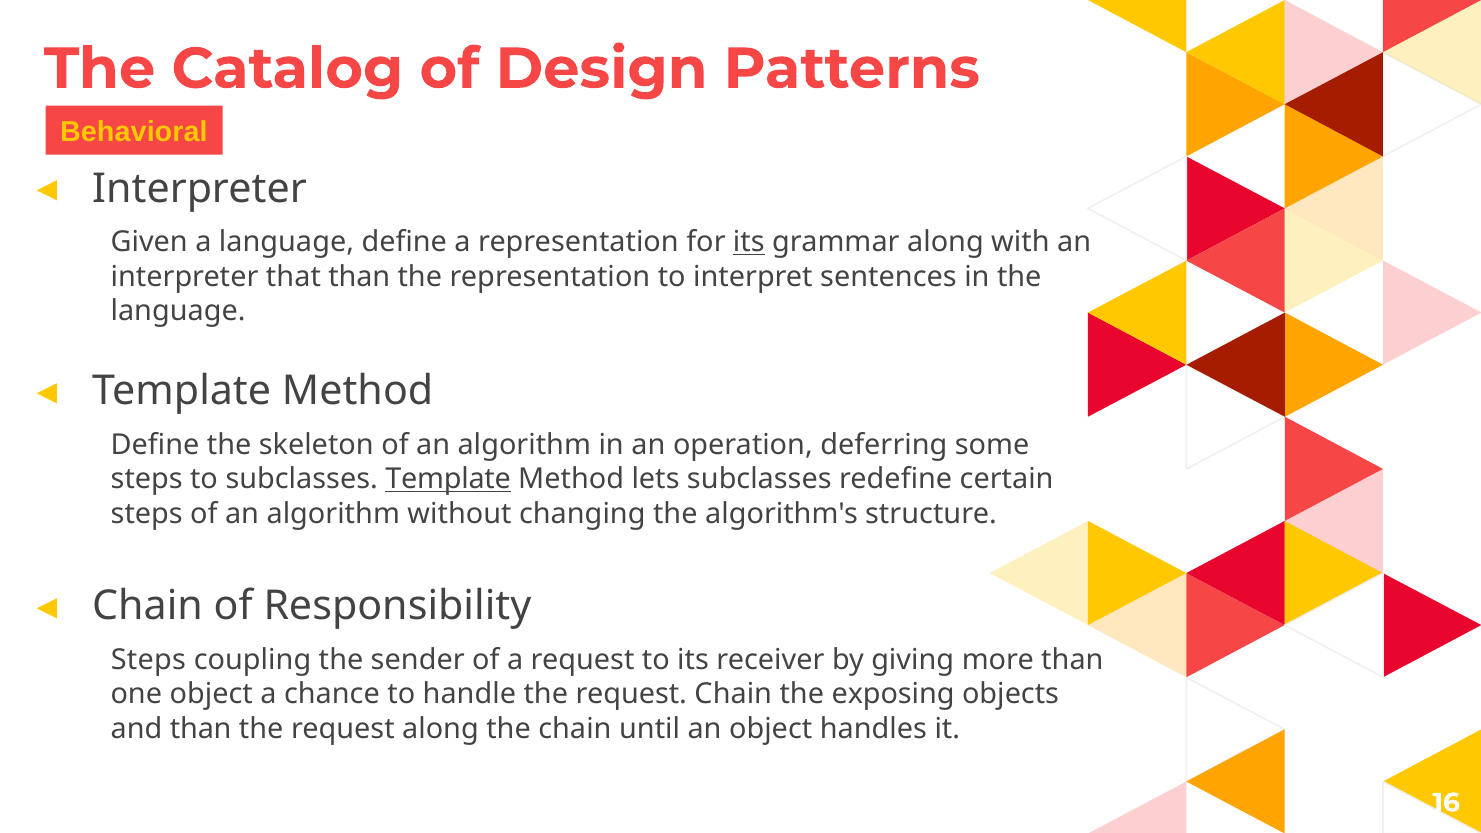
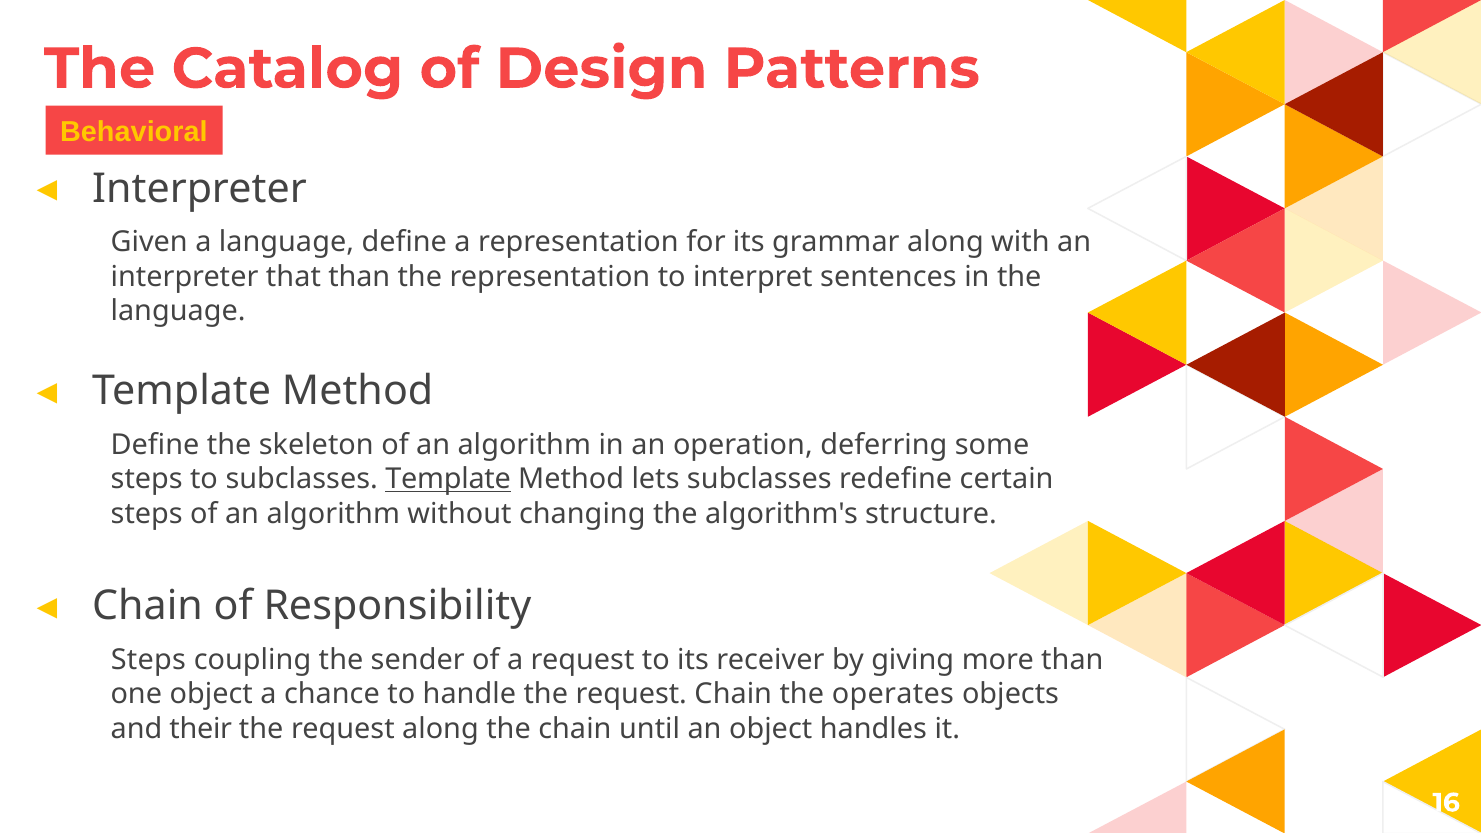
its underline: present -> none (749, 242)
exposing: exposing -> operates (893, 694)
and than: than -> their (201, 729)
